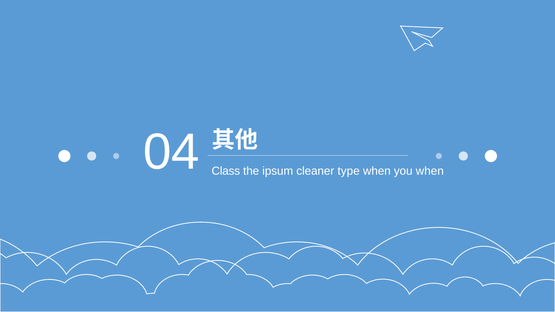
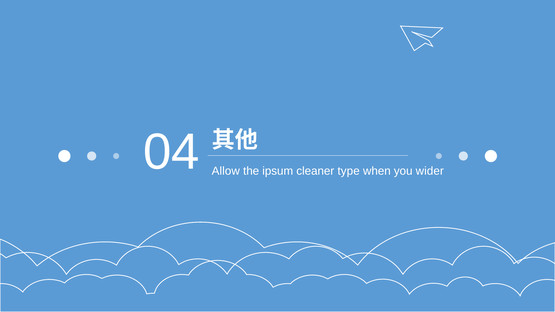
Class: Class -> Allow (226, 171)
you when: when -> wider (430, 171)
